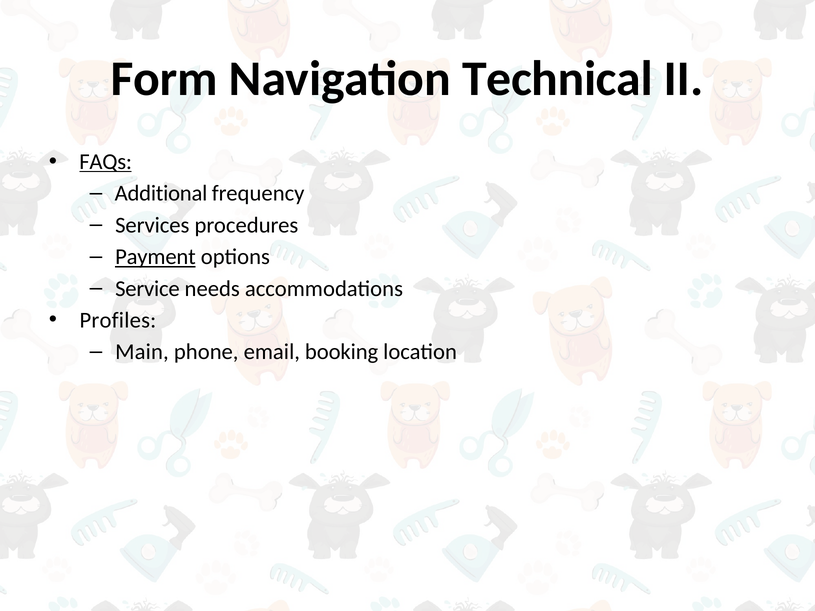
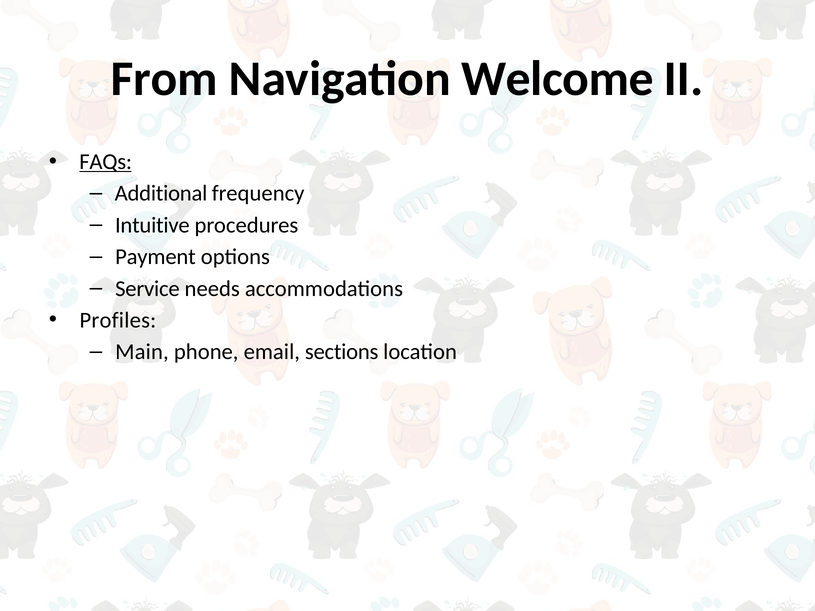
Form: Form -> From (164, 79)
Technical: Technical -> Welcome (558, 79)
Services: Services -> Intuitive (152, 225)
Payment underline: present -> none (155, 257)
booking: booking -> sections (342, 352)
